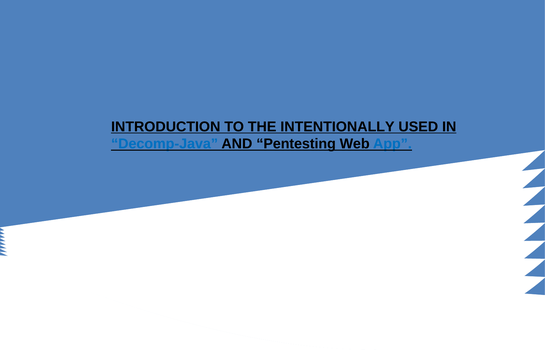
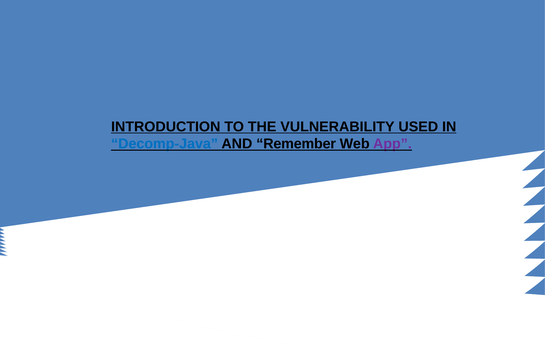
INTENTIONALLY: INTENTIONALLY -> VULNERABILITY (337, 126)
Pentesting: Pentesting -> Remember (296, 144)
App colour: blue -> purple (392, 144)
